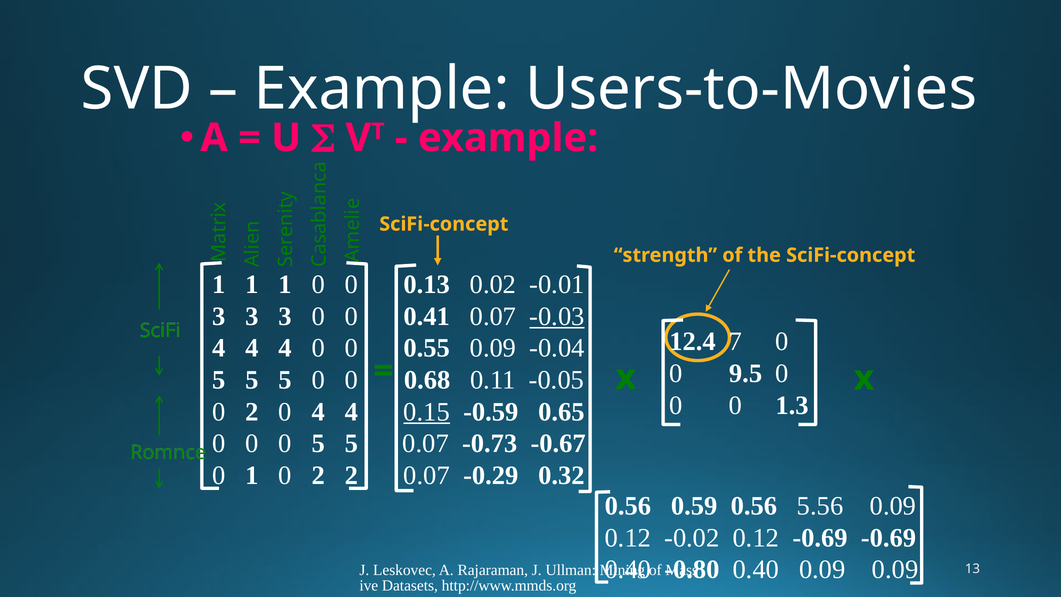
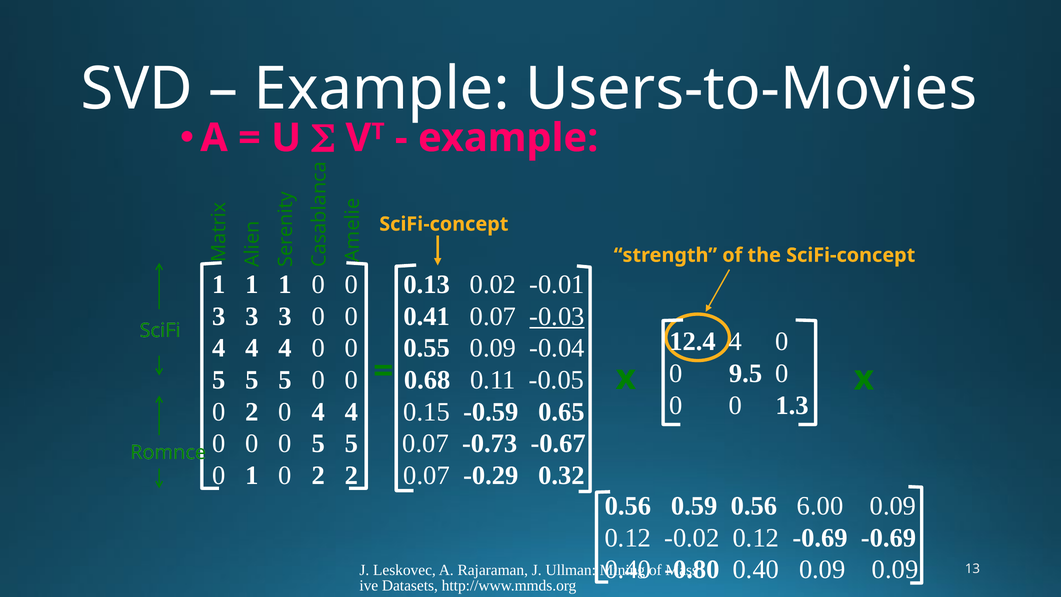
12.4 7: 7 -> 4 (736, 342)
0.15 underline: present -> none (427, 412)
5.56: 5.56 -> 6.00 (820, 506)
